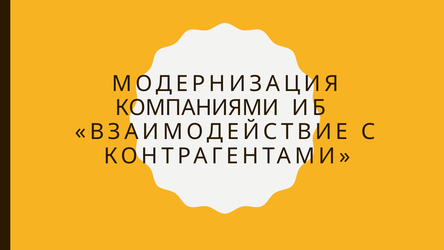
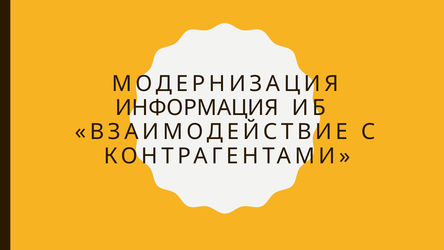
КОМПАНИЯМИ: КОМПАНИЯМИ -> ИНФОРМАЦИЯ (197, 108)
